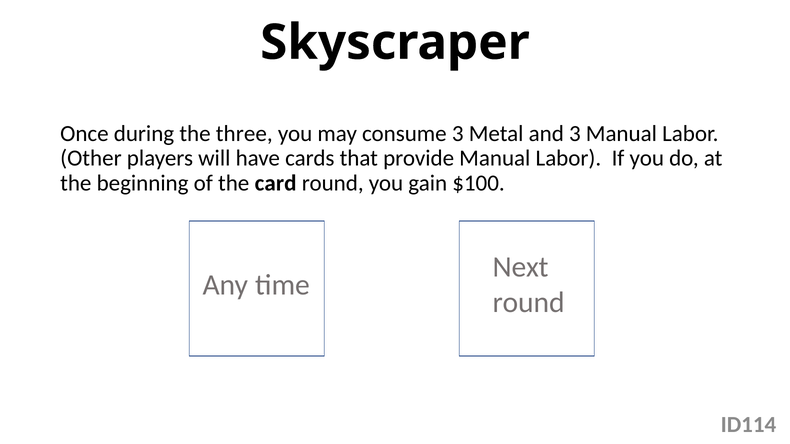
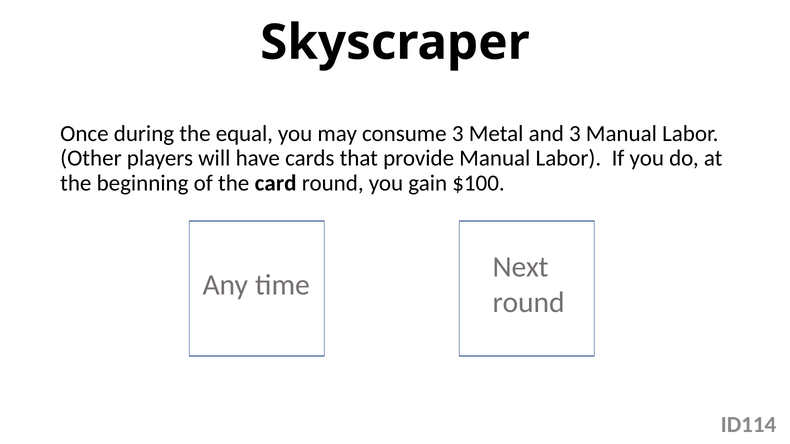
three: three -> equal (244, 134)
